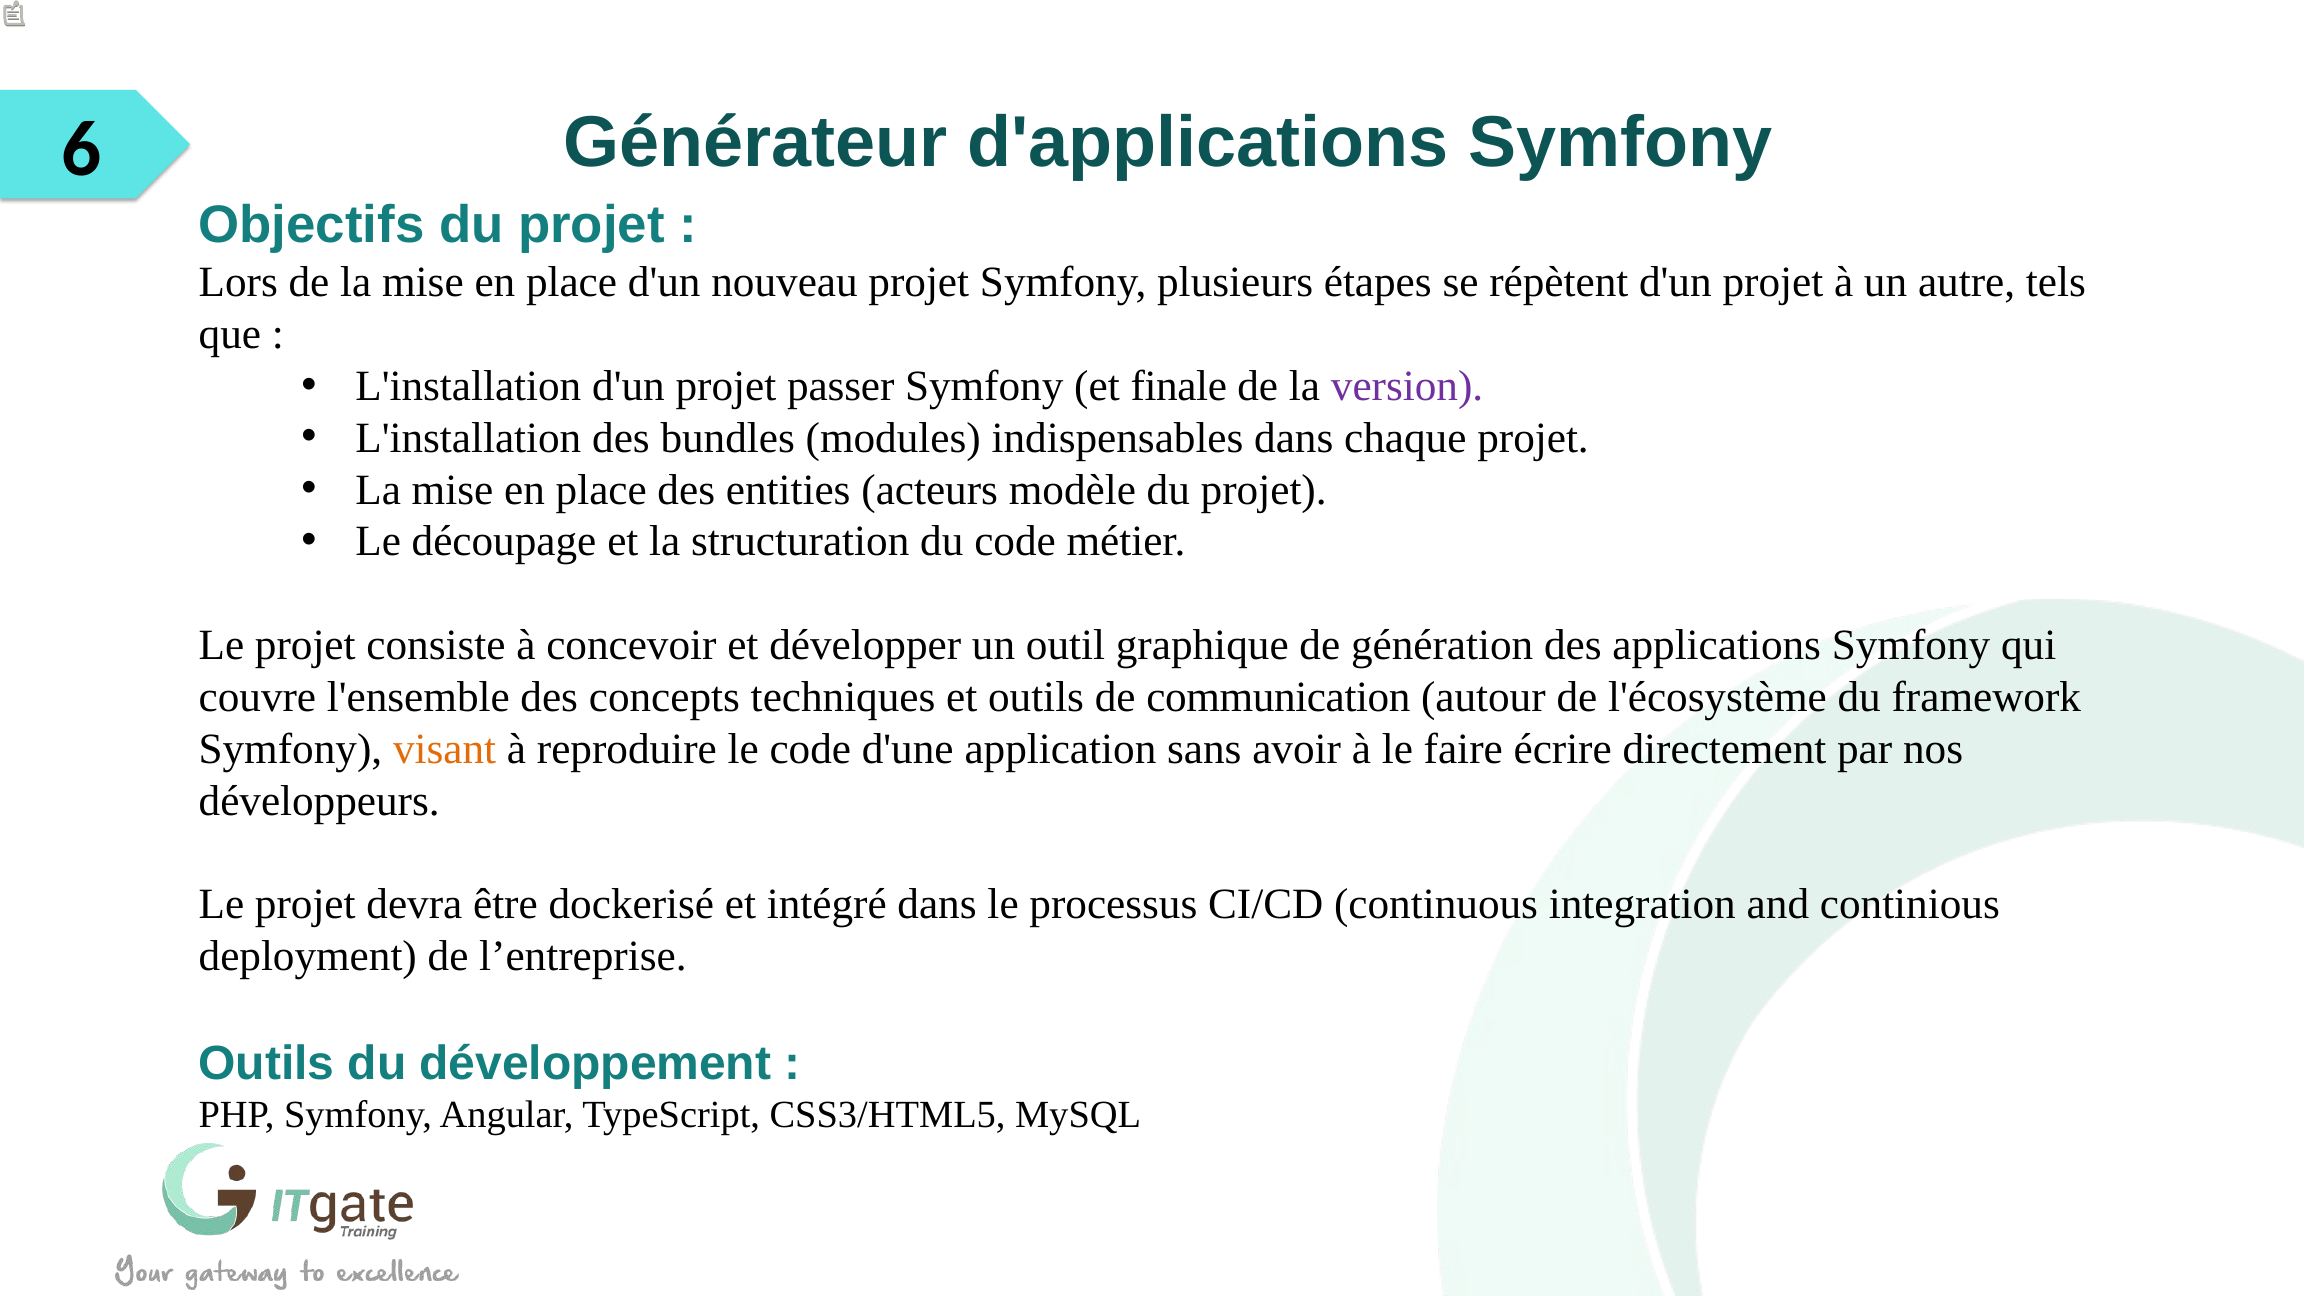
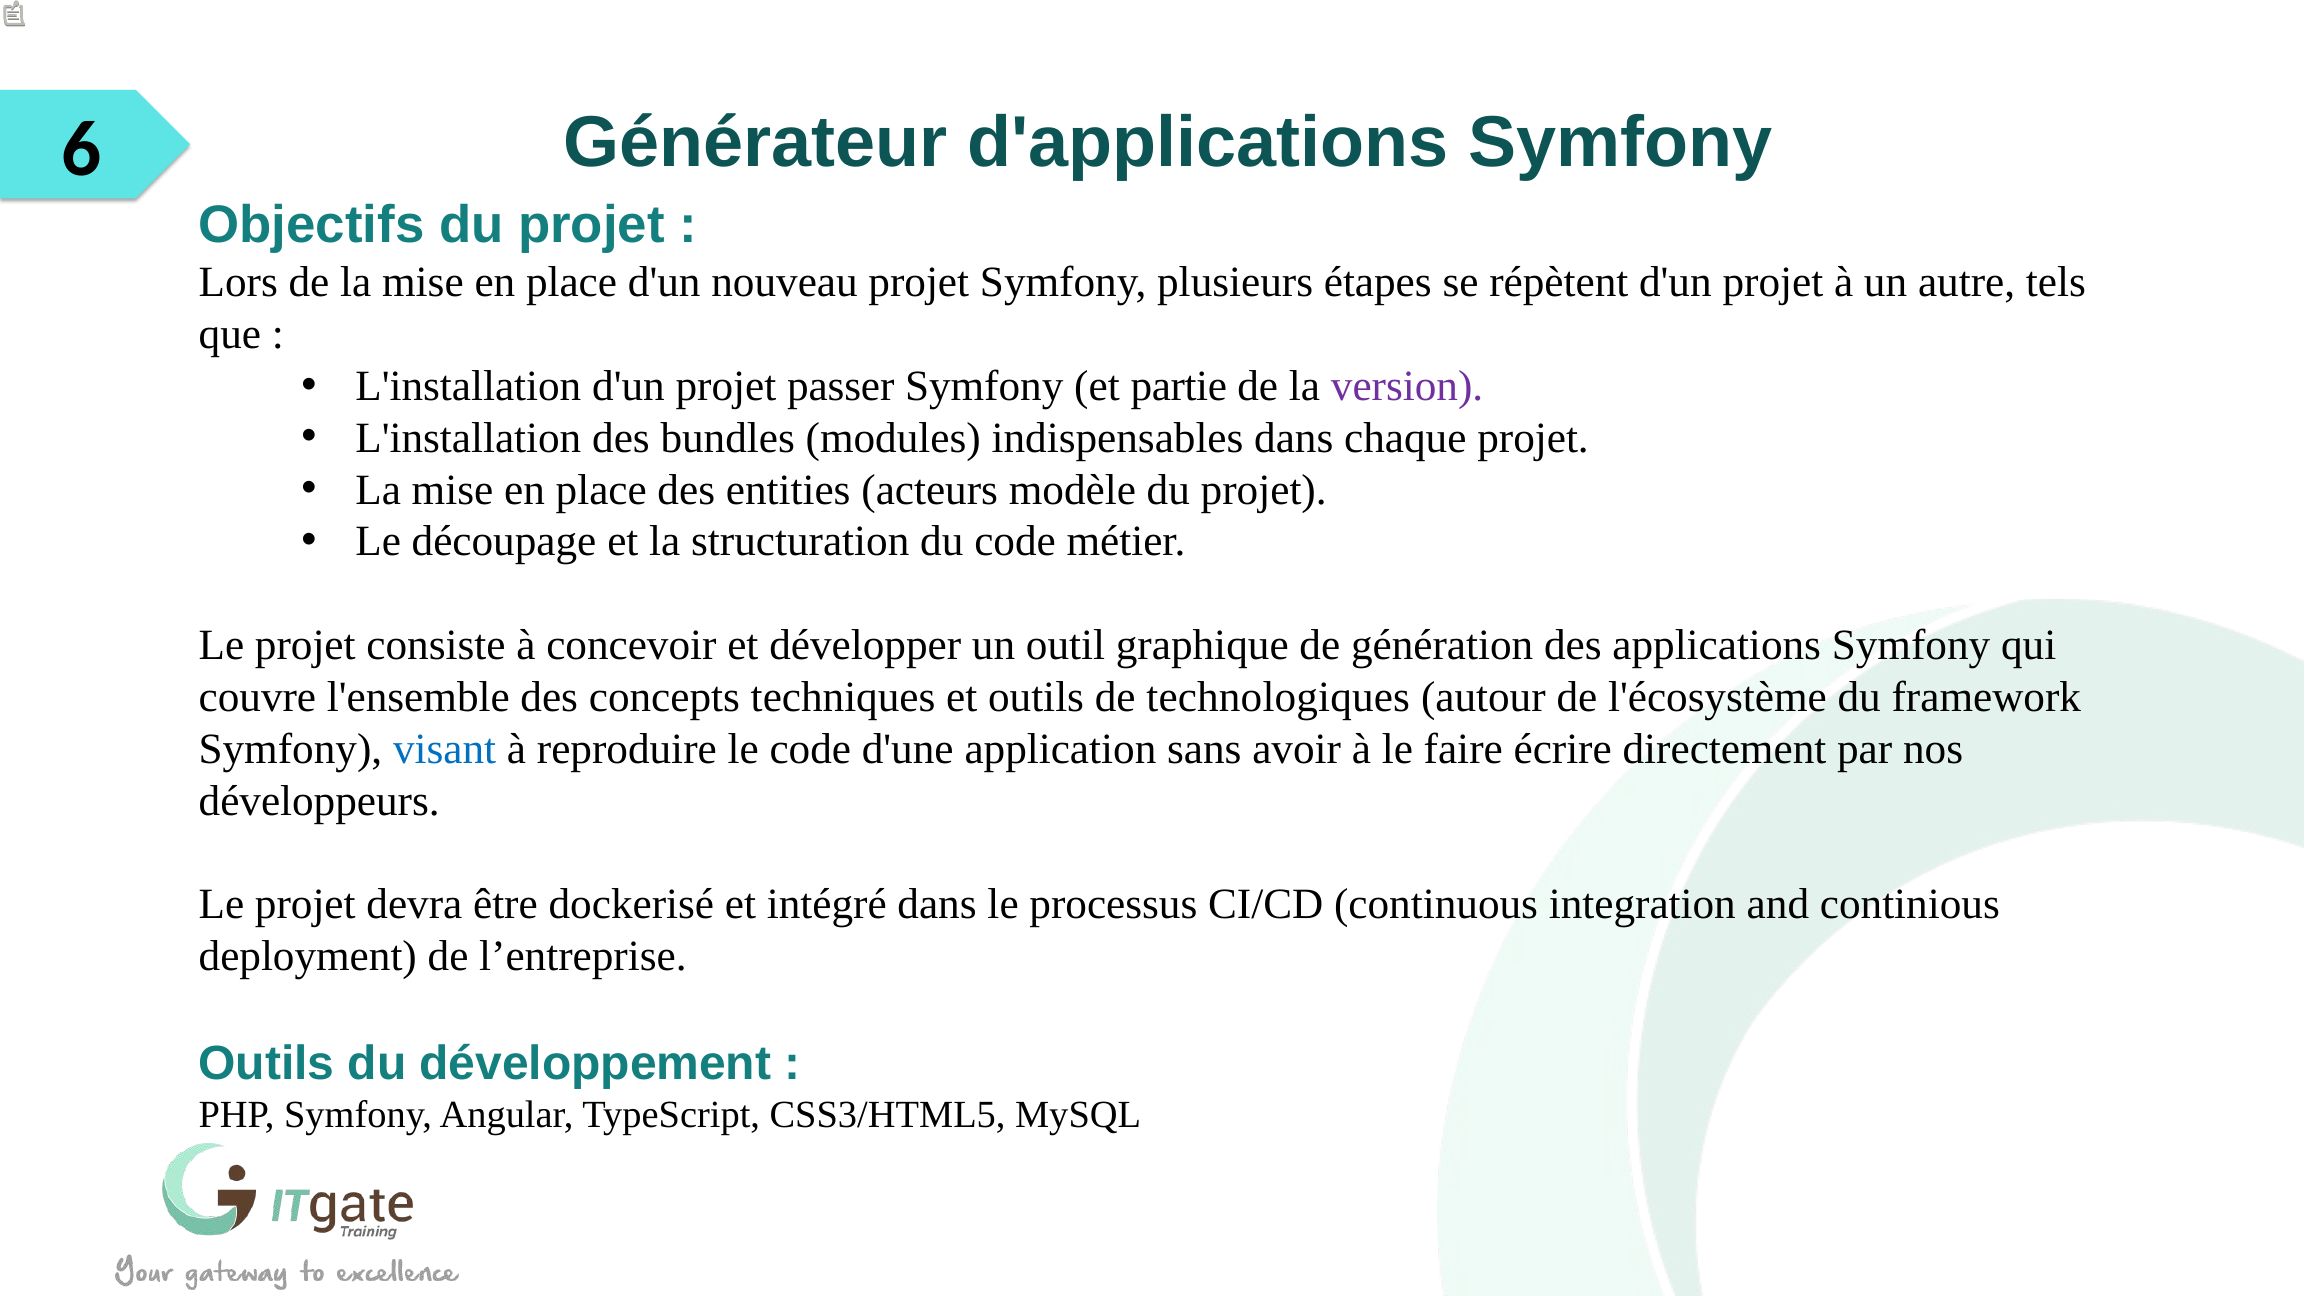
finale: finale -> partie (1179, 386)
communication: communication -> technologiques (1278, 697)
visant colour: orange -> blue (445, 749)
